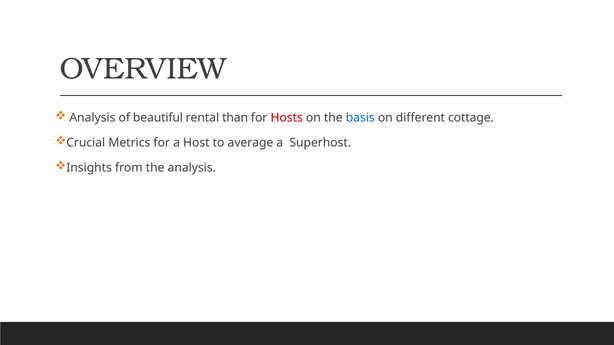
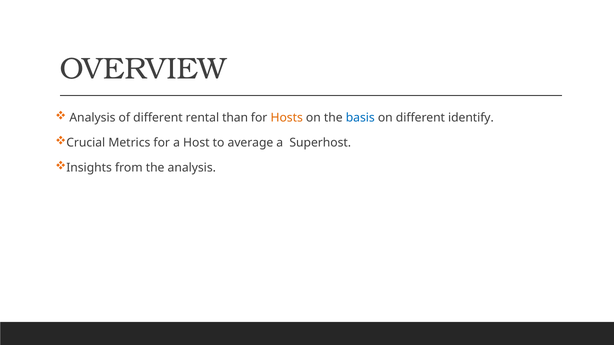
of beautiful: beautiful -> different (158, 118)
Hosts colour: red -> orange (287, 118)
cottage: cottage -> identify (471, 118)
